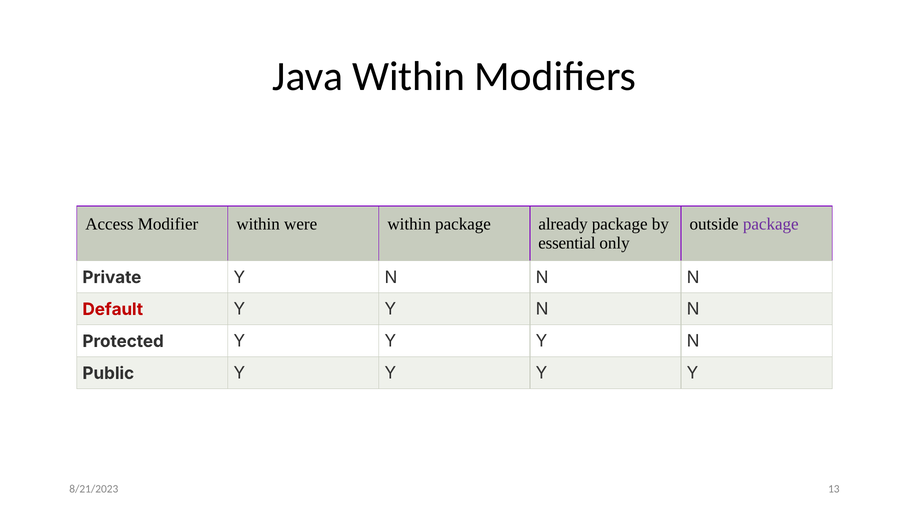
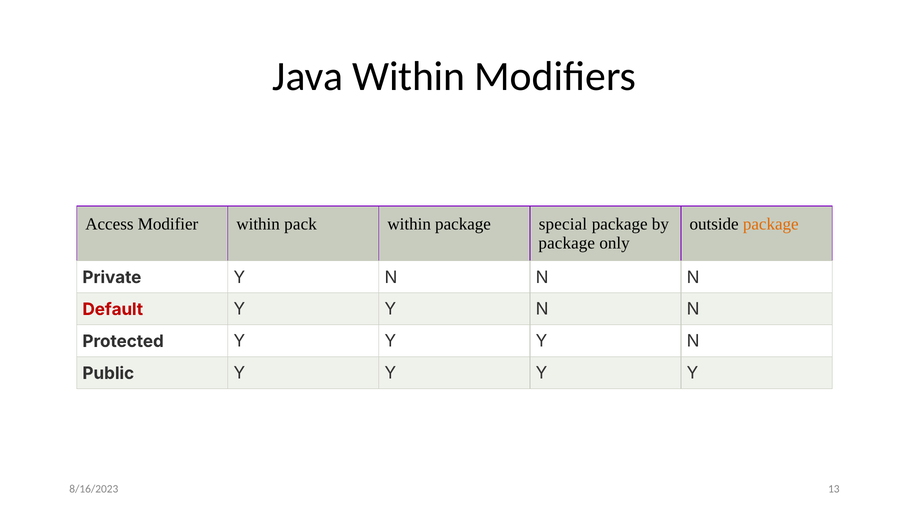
were: were -> pack (301, 224)
already: already -> special (563, 224)
package colour: purple -> orange (771, 224)
essential: essential -> package (567, 243)
8/21/2023: 8/21/2023 -> 8/16/2023 (94, 488)
